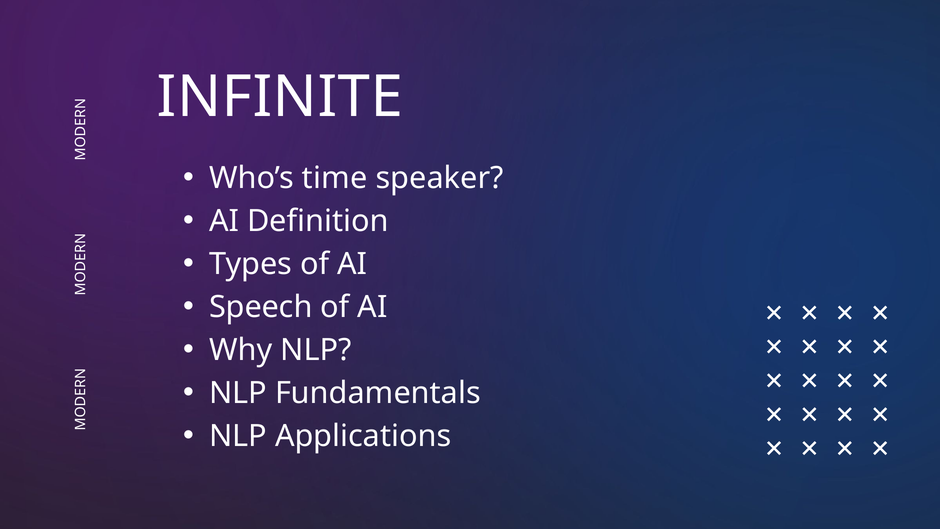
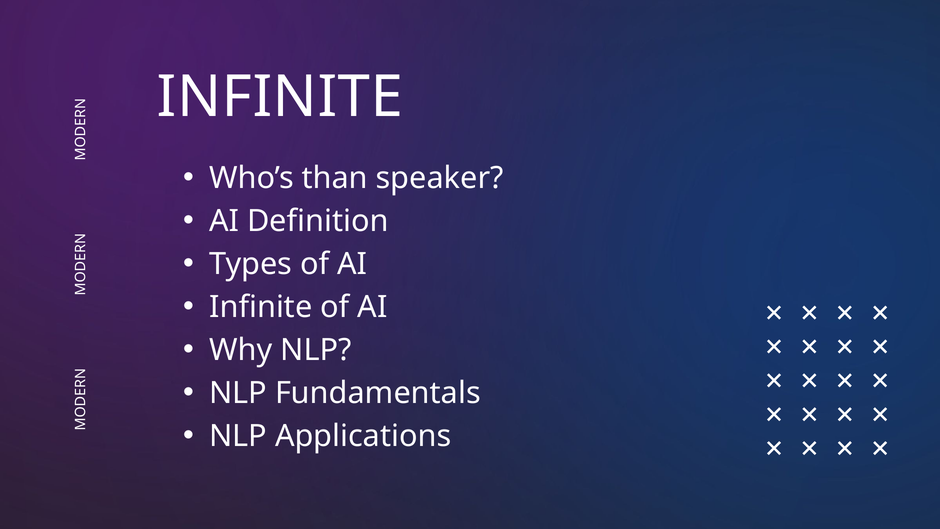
time: time -> than (335, 178)
Speech: Speech -> Infinite (261, 307)
